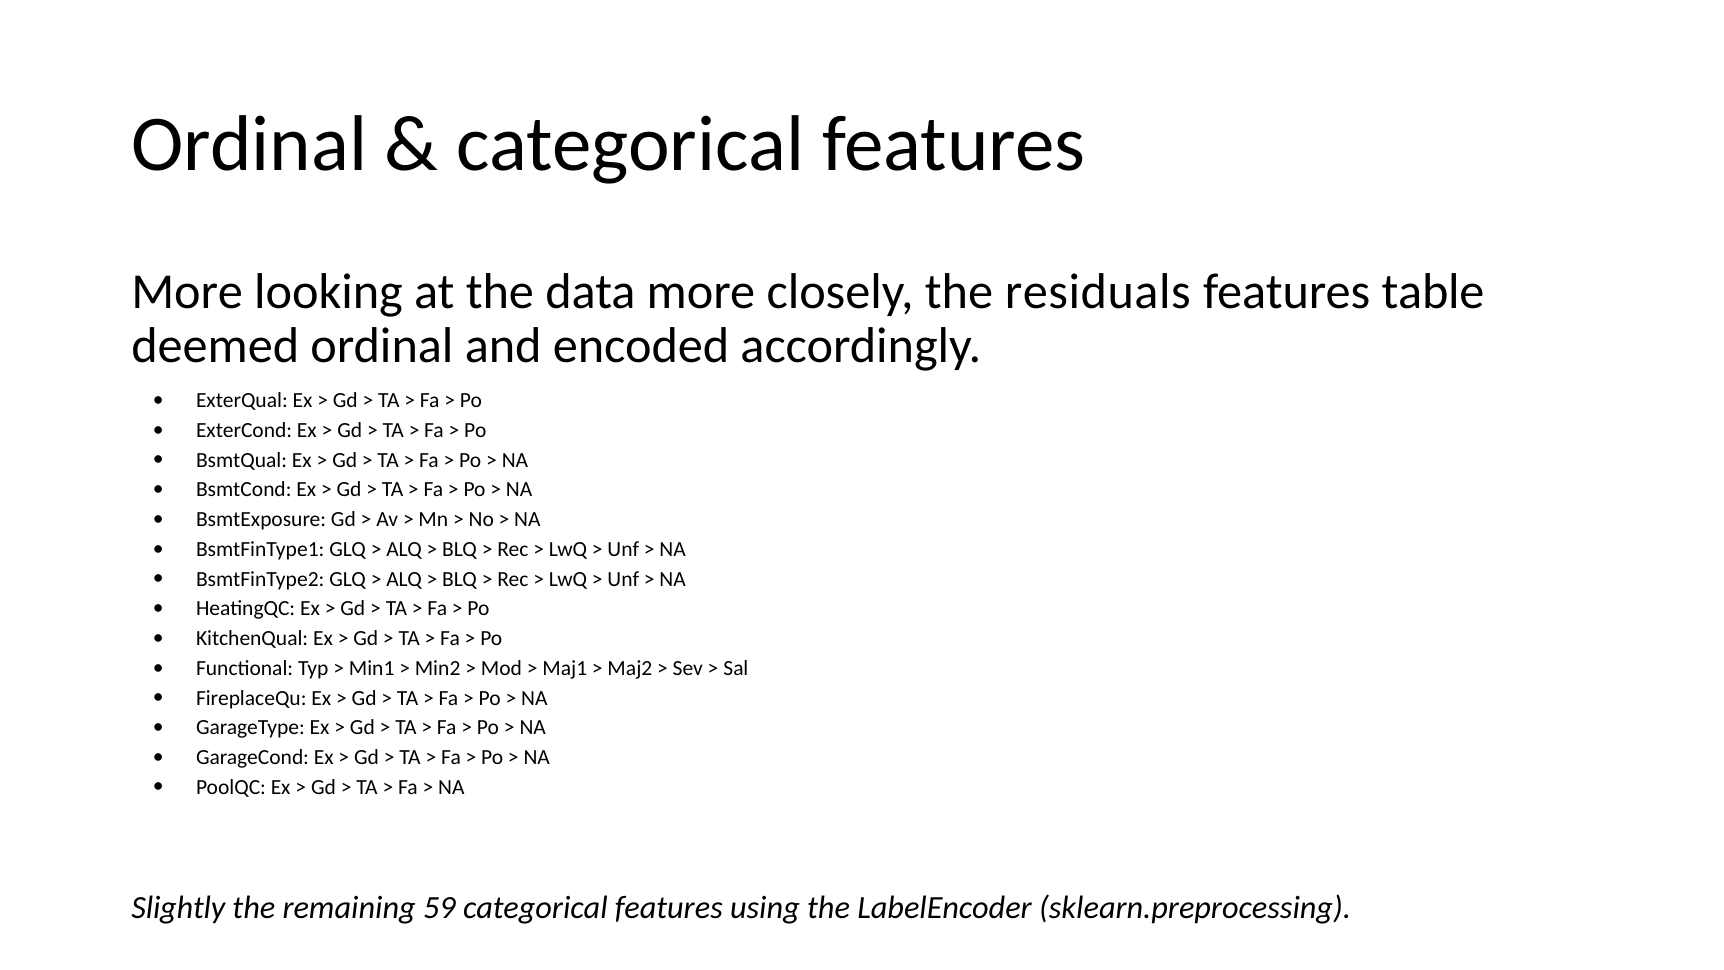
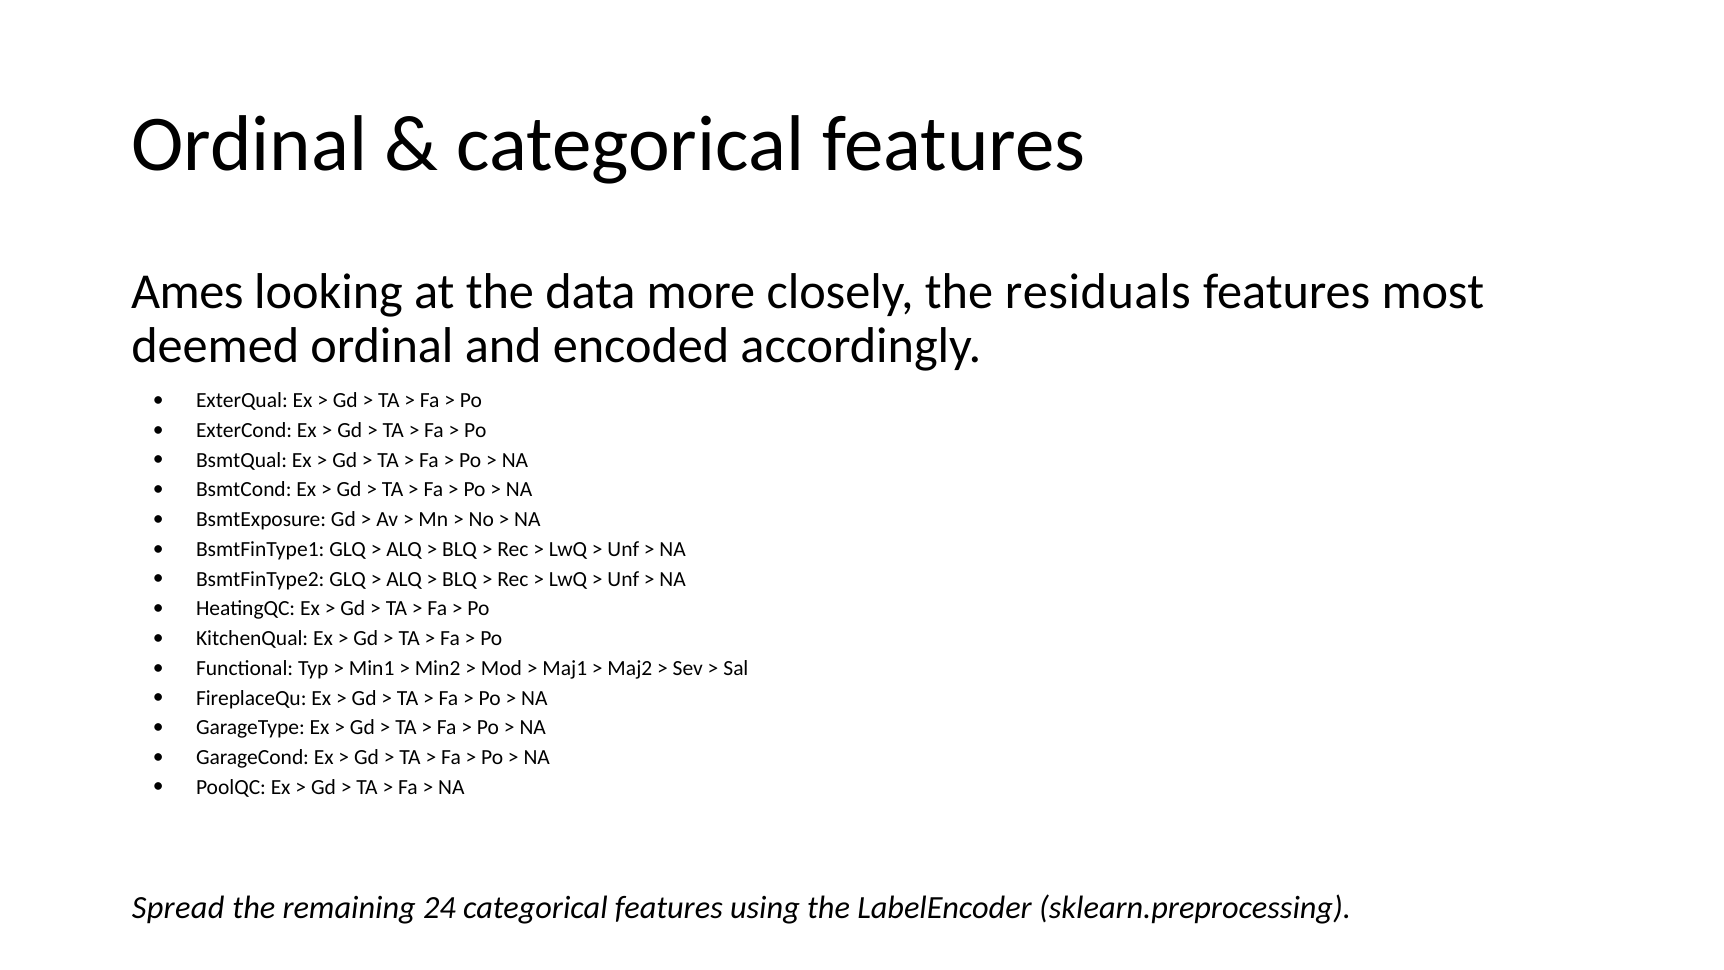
More: More -> Ames (187, 291)
table: table -> most (1433, 291)
Slightly: Slightly -> Spread (178, 908)
59: 59 -> 24 (439, 908)
